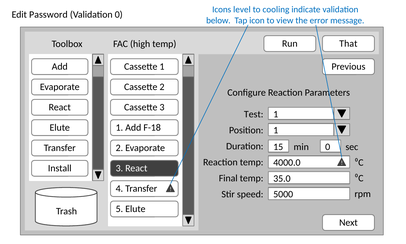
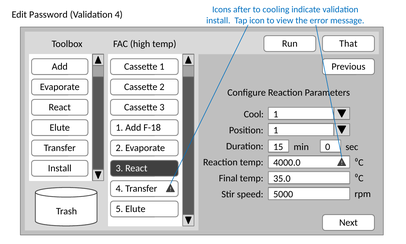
level: level -> after (242, 10)
Validation 0: 0 -> 4 (119, 15)
below: below -> install (218, 20)
Test: Test -> Cool (254, 114)
